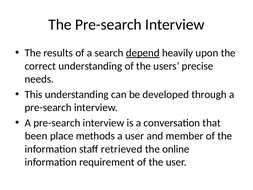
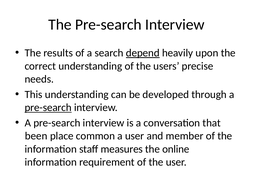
pre-search underline: none -> present (48, 107)
methods: methods -> common (95, 136)
retrieved: retrieved -> measures (122, 149)
